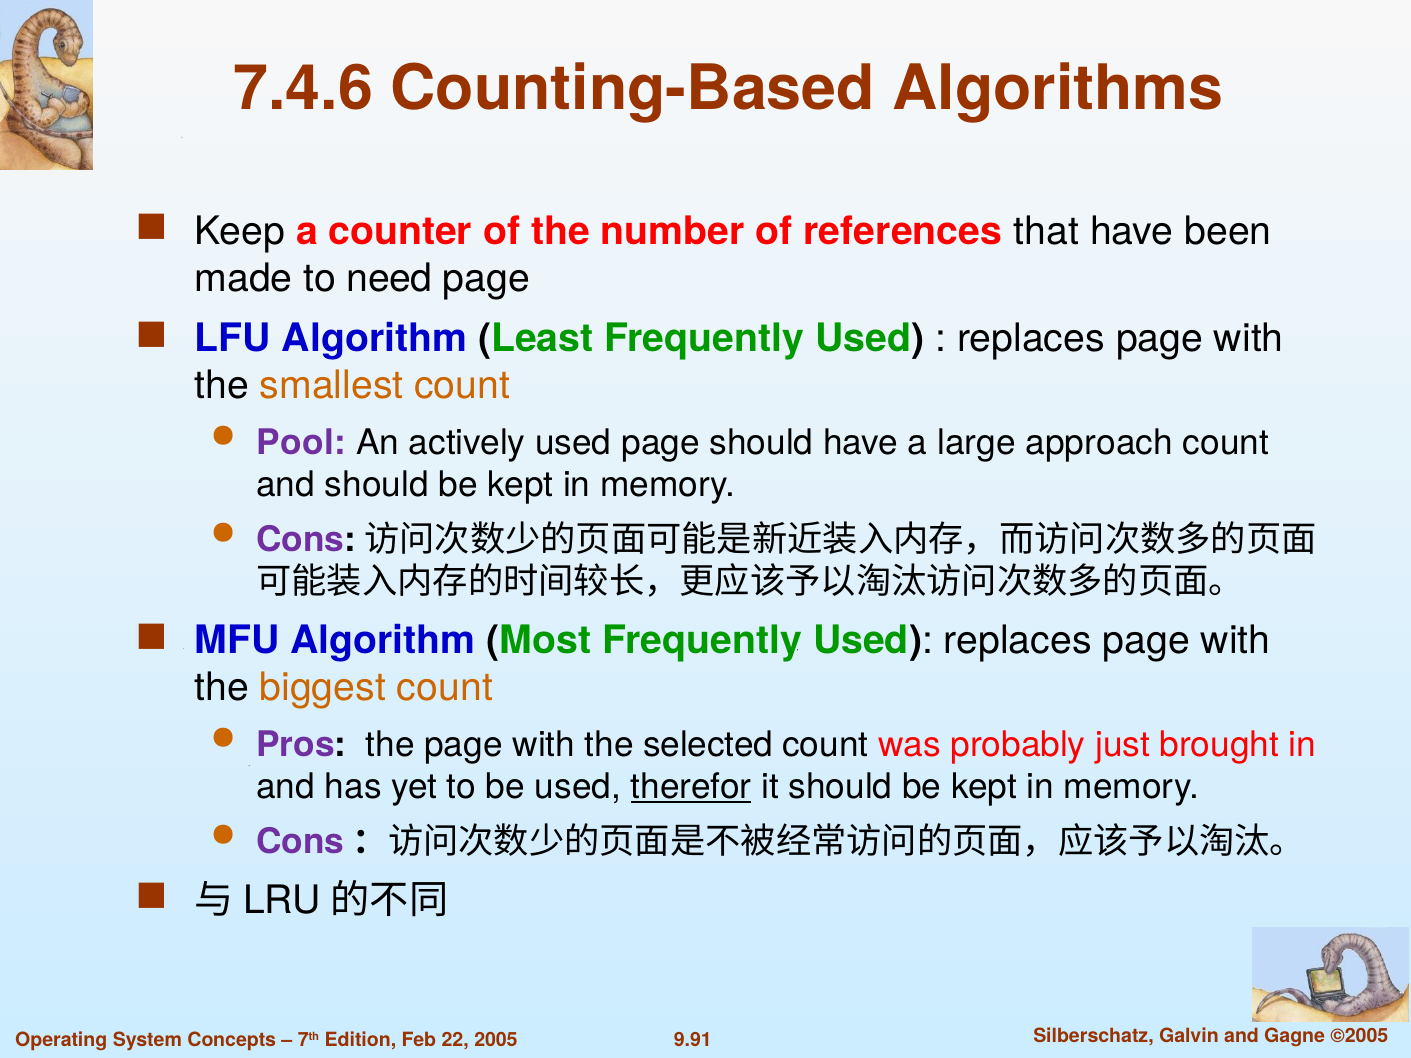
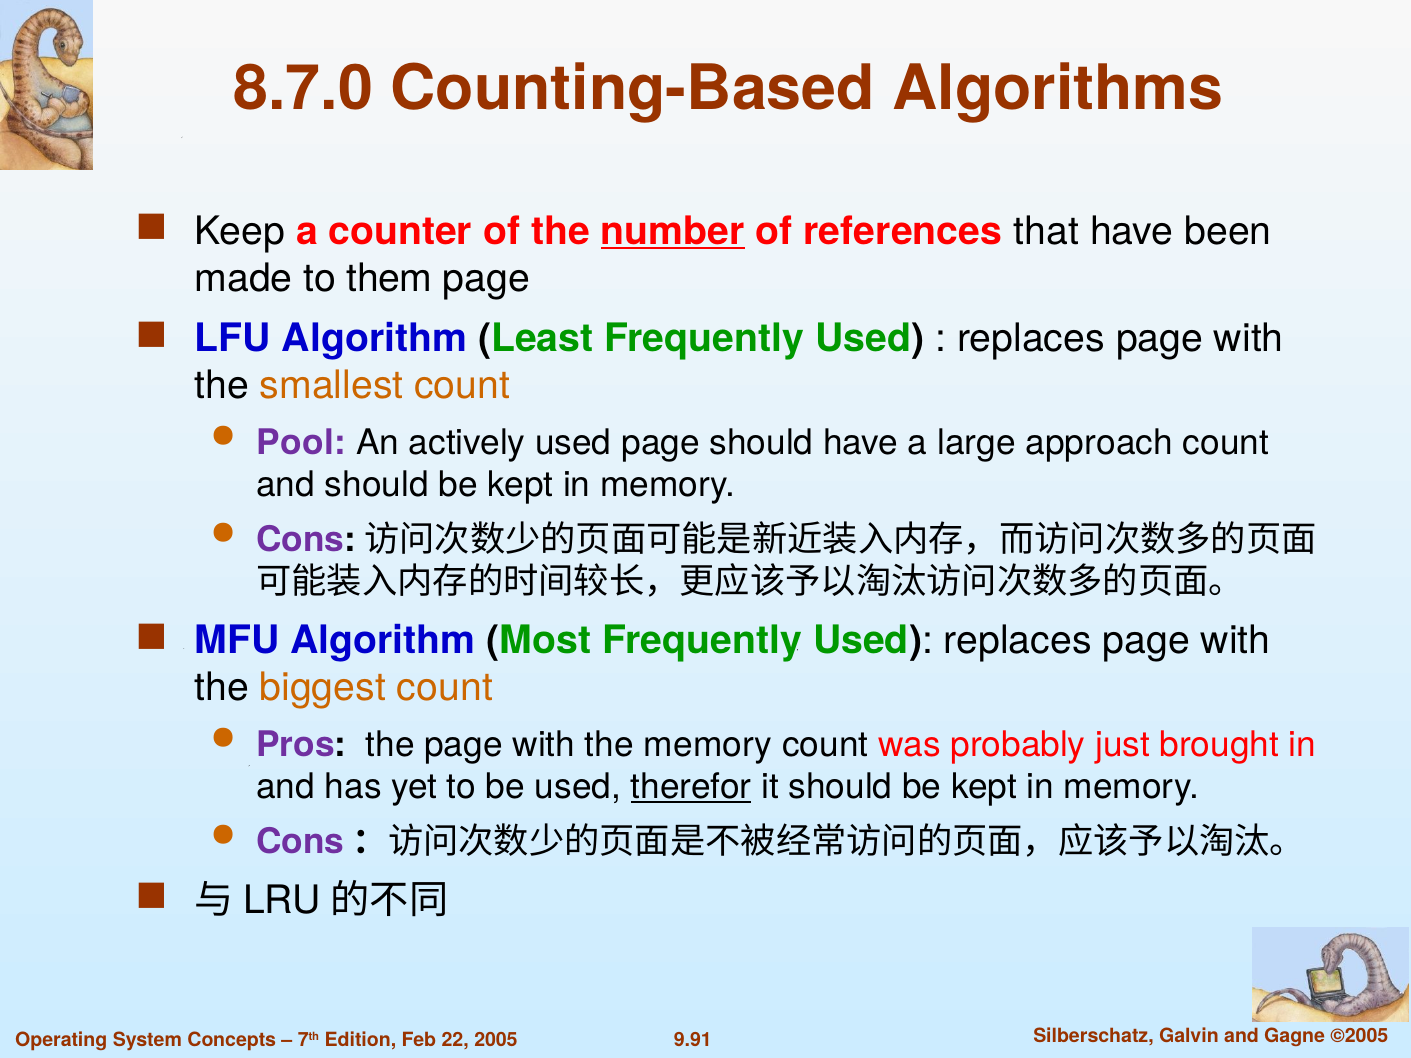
7.4.6: 7.4.6 -> 8.7.0 (303, 89)
number underline: none -> present (673, 231)
need: need -> them (390, 278)
the selected: selected -> memory (708, 745)
